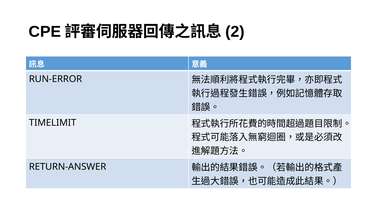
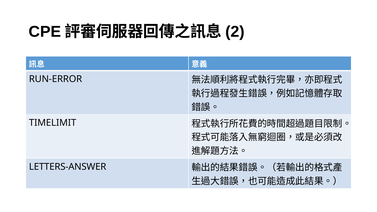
RETURN-ANSWER: RETURN-ANSWER -> LETTERS-ANSWER (68, 167)
